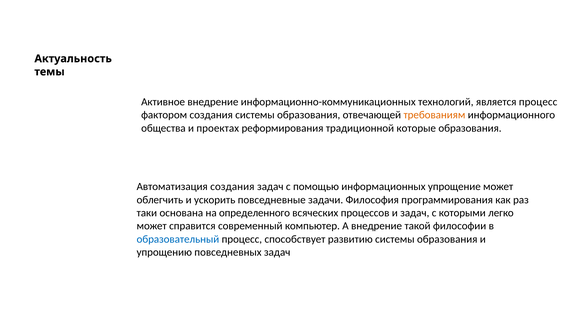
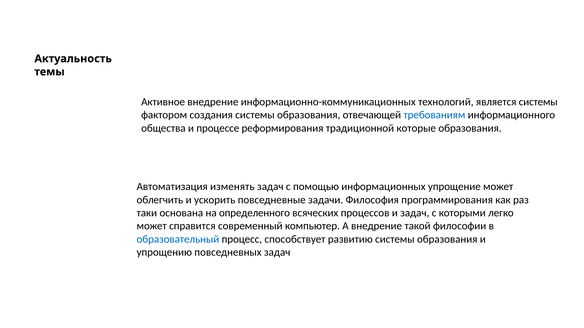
является процесс: процесс -> системы (538, 102)
требованиям colour: orange -> blue (434, 115)
проектах: проектах -> процессе (218, 128)
Автоматизация создания: создания -> изменять (232, 187)
